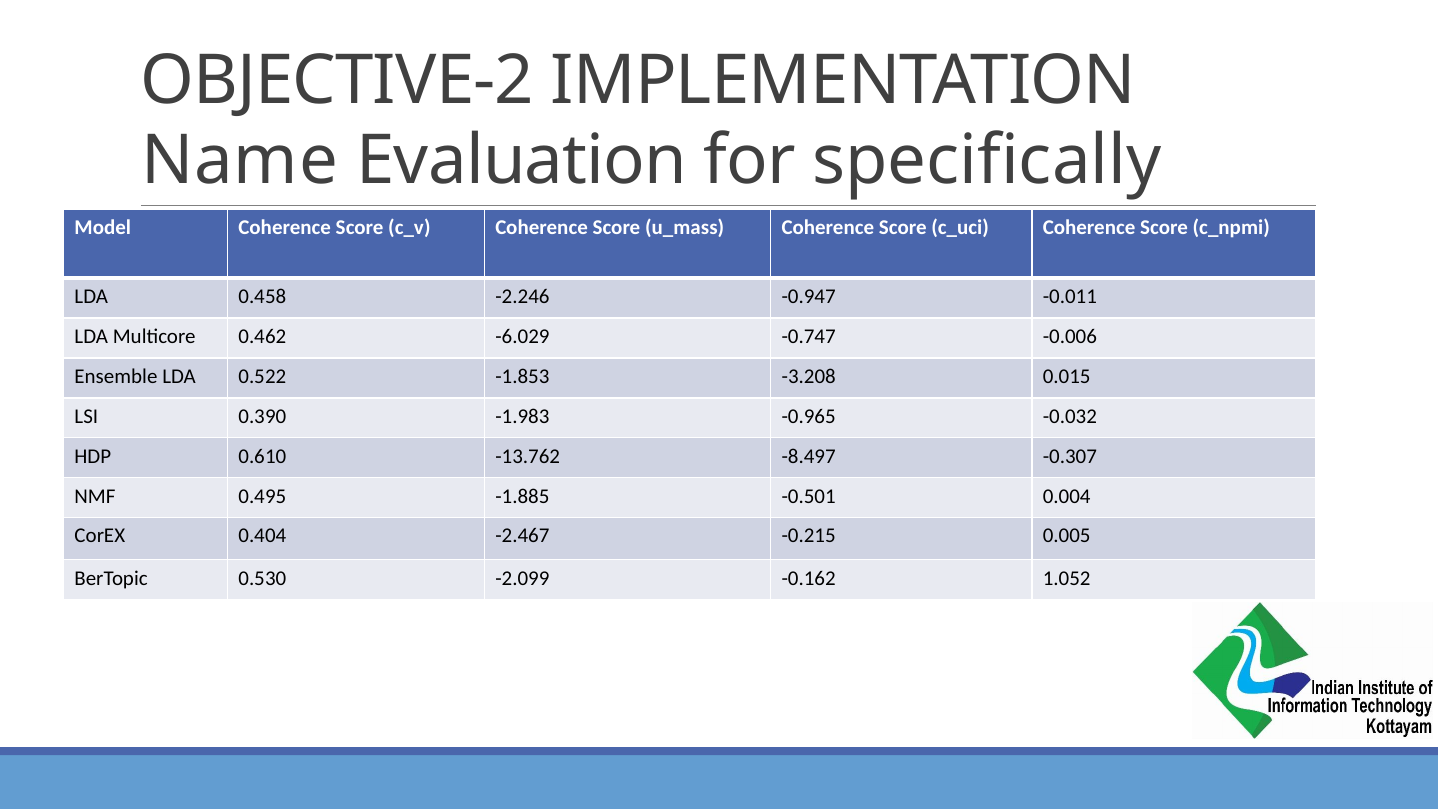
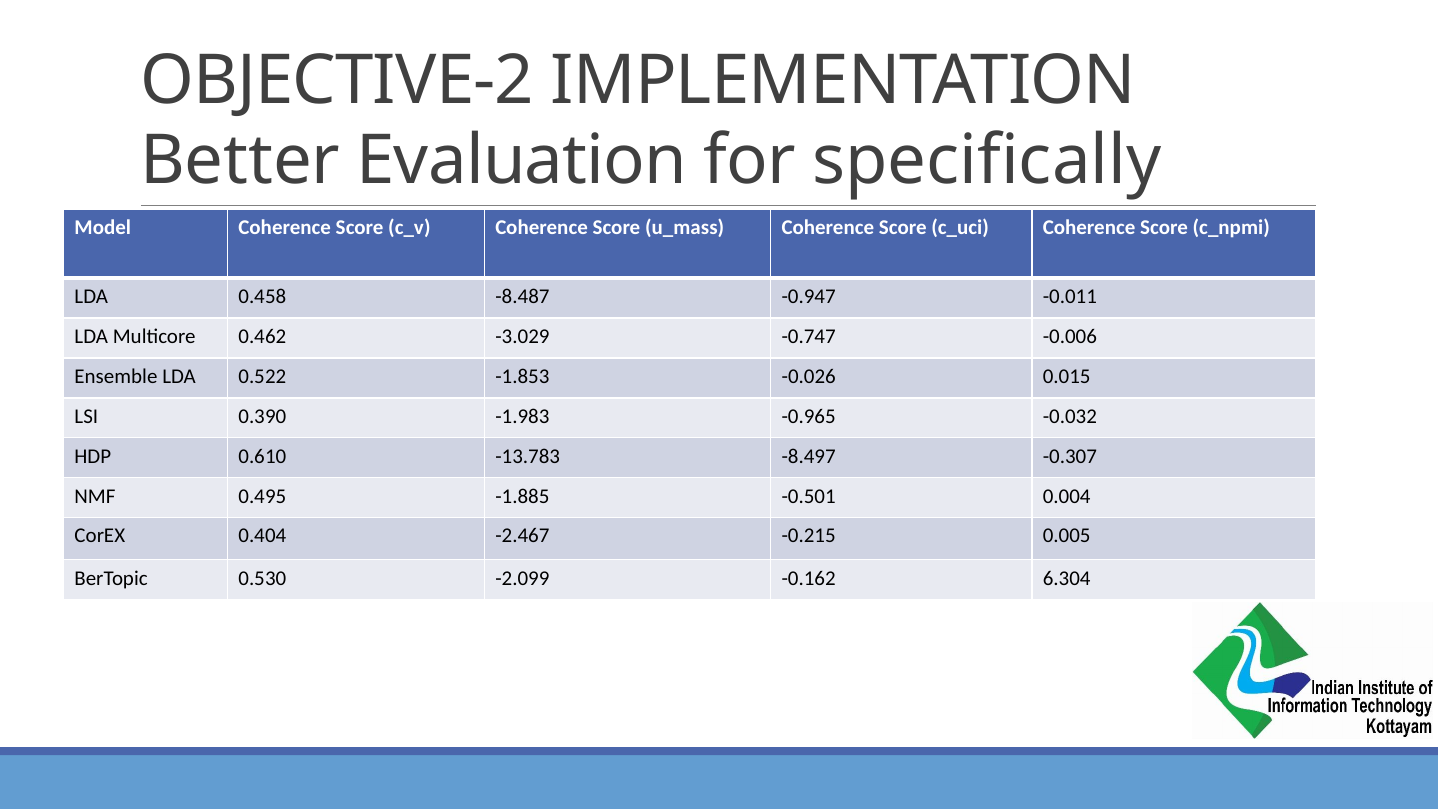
Name: Name -> Better (240, 161)
-2.246: -2.246 -> -8.487 (522, 296)
-6.029: -6.029 -> -3.029 (522, 336)
-3.208: -3.208 -> -0.026 (809, 376)
-13.762: -13.762 -> -13.783 (528, 456)
1.052: 1.052 -> 6.304 (1067, 578)
